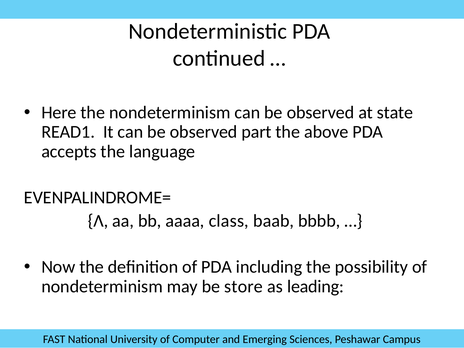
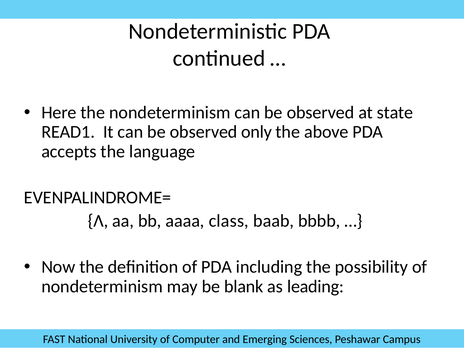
part: part -> only (257, 132)
store: store -> blank (244, 287)
